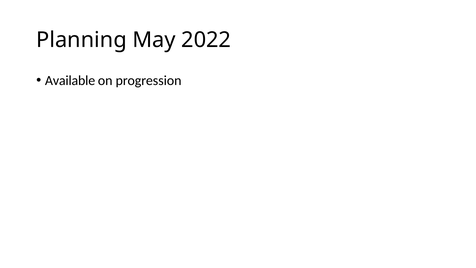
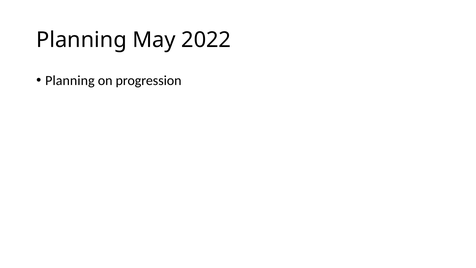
Available: Available -> Planning (70, 80)
